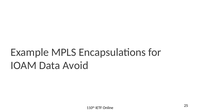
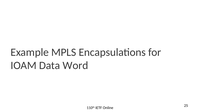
Avoid: Avoid -> Word (75, 66)
